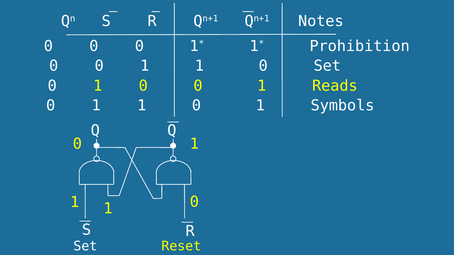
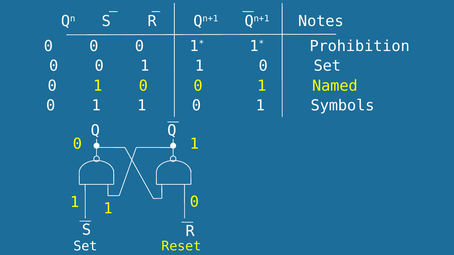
Reads: Reads -> Named (335, 86)
